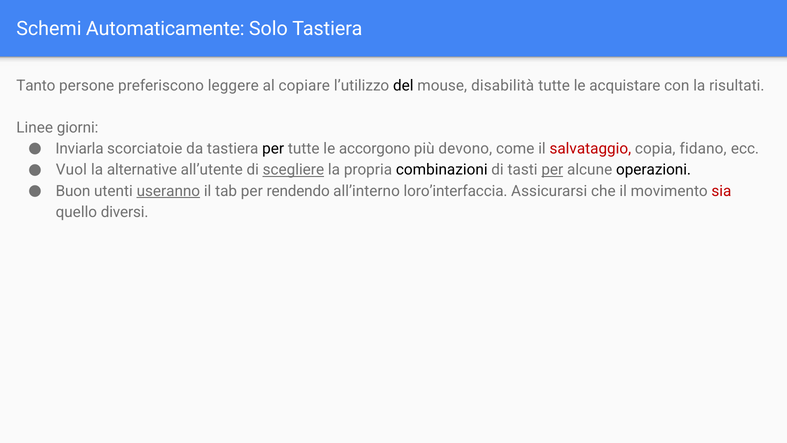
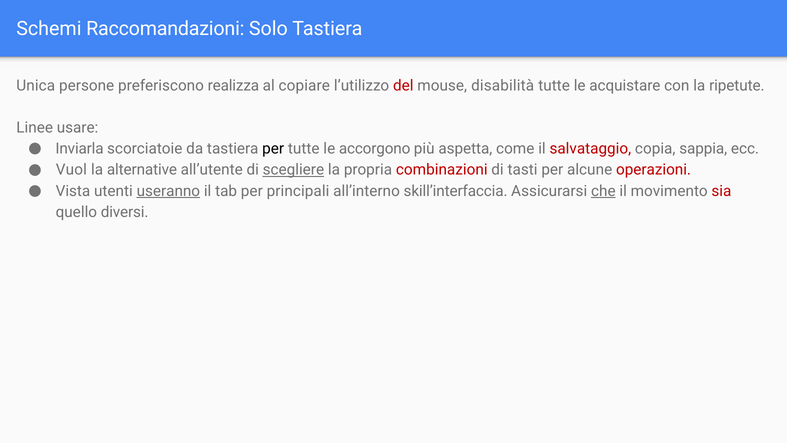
Automaticamente: Automaticamente -> Raccomandazioni (165, 29)
Tanto: Tanto -> Unica (36, 85)
leggere: leggere -> realizza (233, 85)
del colour: black -> red (403, 85)
risultati: risultati -> ripetute (737, 85)
giorni: giorni -> usare (78, 128)
devono: devono -> aspetta (465, 149)
fidano: fidano -> sappia (703, 149)
combinazioni colour: black -> red (442, 170)
per underline: present -> none (552, 170)
operazioni colour: black -> red (654, 170)
Buon: Buon -> Vista (73, 191)
rendendo: rendendo -> principali (298, 191)
loro’interfaccia: loro’interfaccia -> skill’interfaccia (456, 191)
che underline: none -> present (603, 191)
